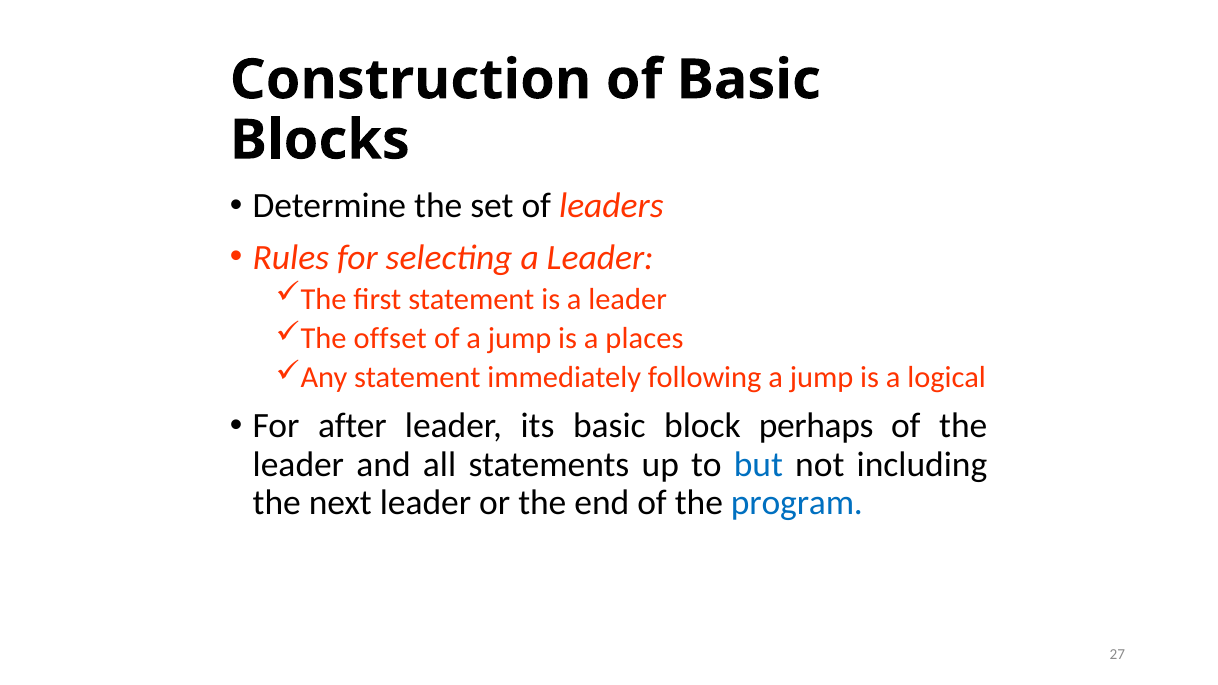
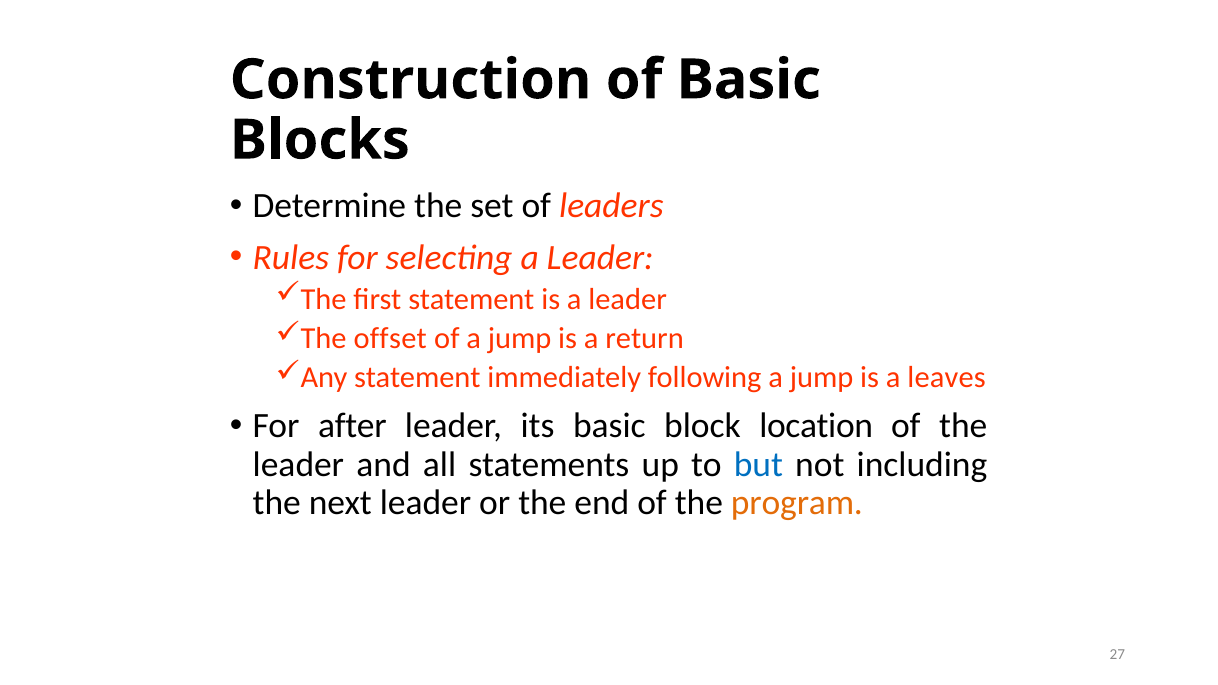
places: places -> return (645, 339)
logical: logical -> leaves (947, 378)
perhaps: perhaps -> location (816, 426)
program colour: blue -> orange (797, 503)
